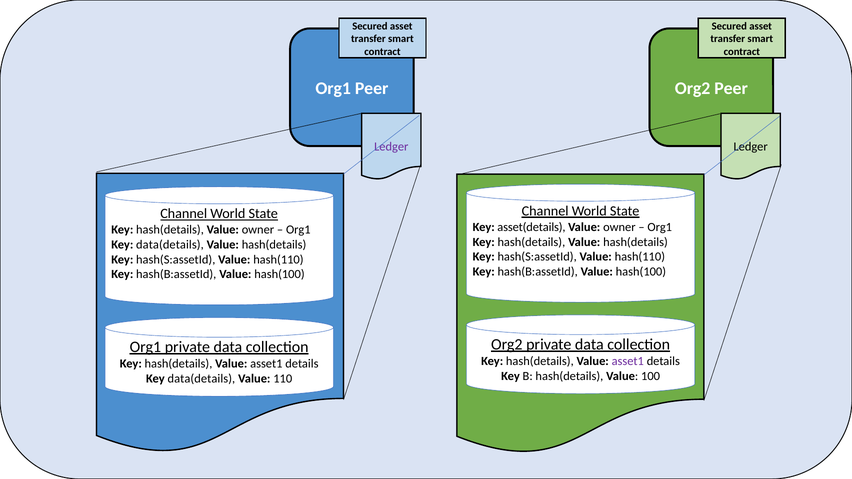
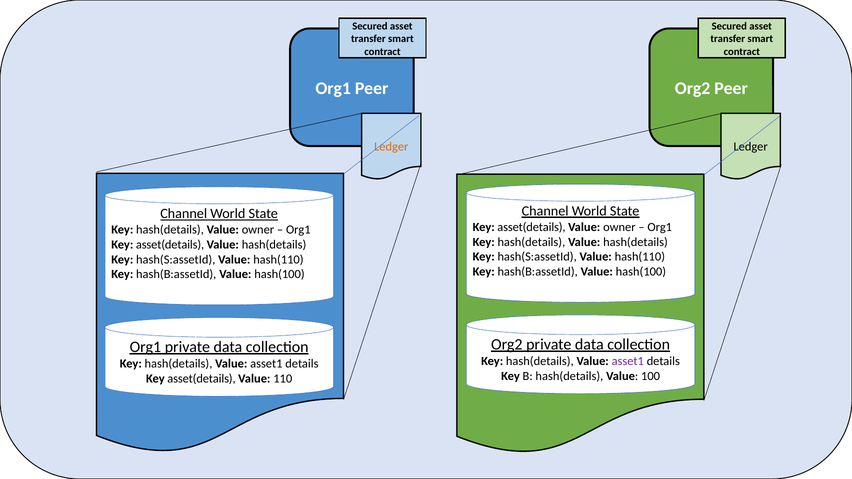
Ledger colour: purple -> orange (391, 147)
data(details: data(details -> asset(details (170, 245)
data(details: data(details -> asset(details (201, 379)
